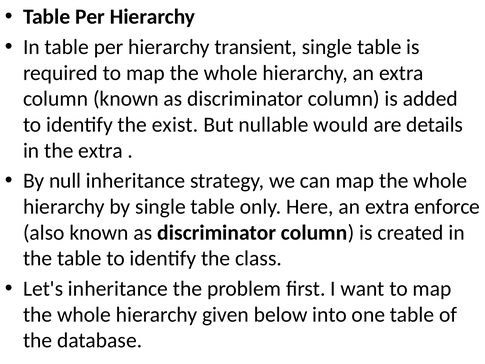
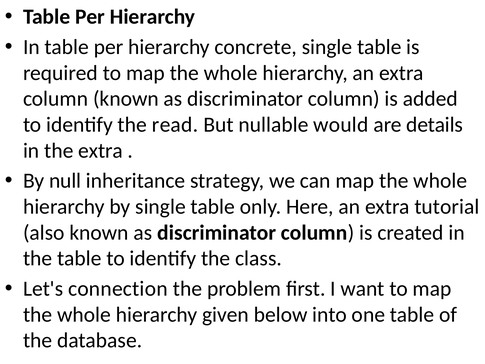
transient: transient -> concrete (256, 47)
exist: exist -> read (175, 125)
enforce: enforce -> tutorial (447, 207)
Let's inheritance: inheritance -> connection (118, 289)
